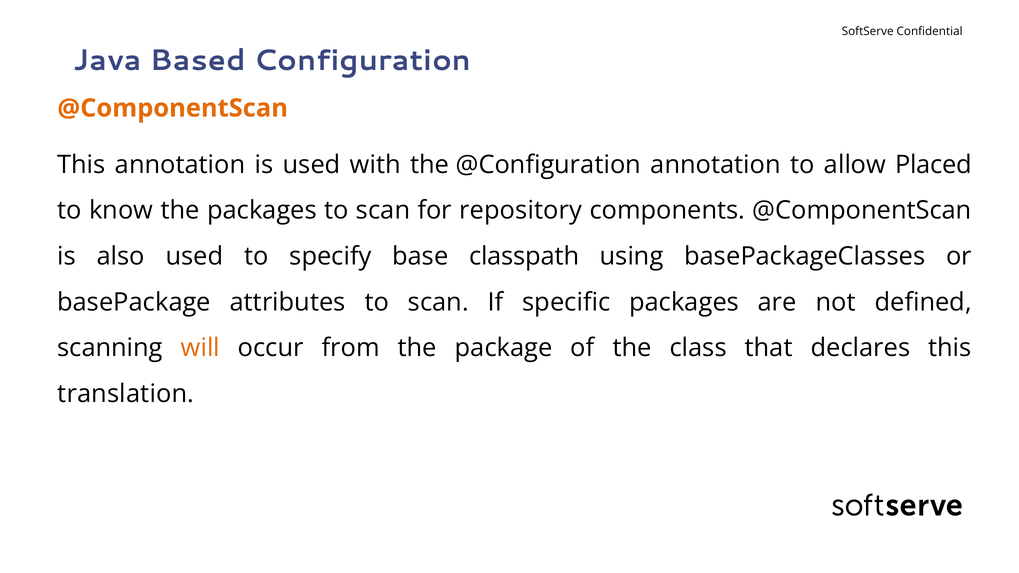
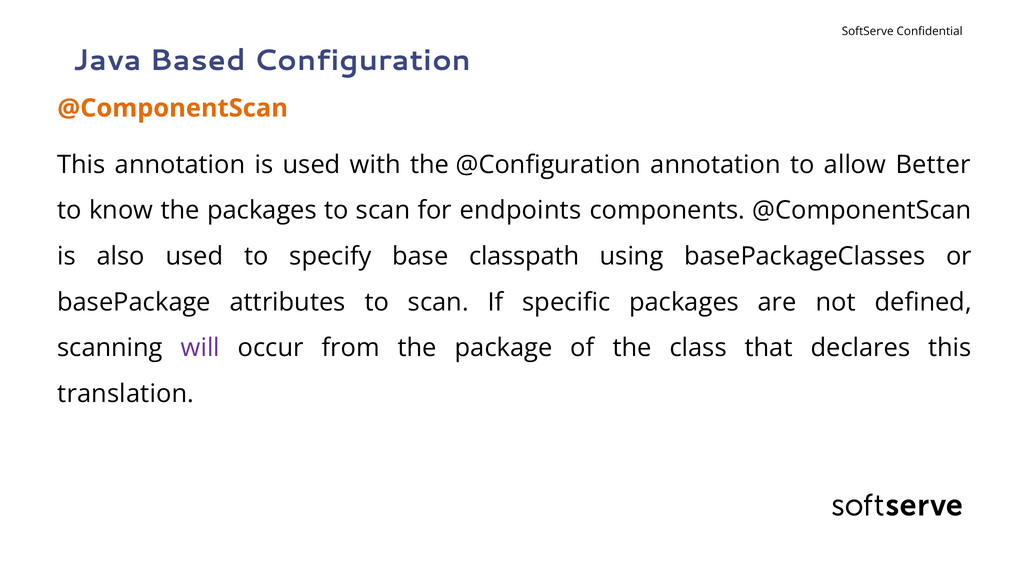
Placed: Placed -> Better (933, 165)
repository: repository -> endpoints (521, 211)
will colour: orange -> purple (200, 348)
